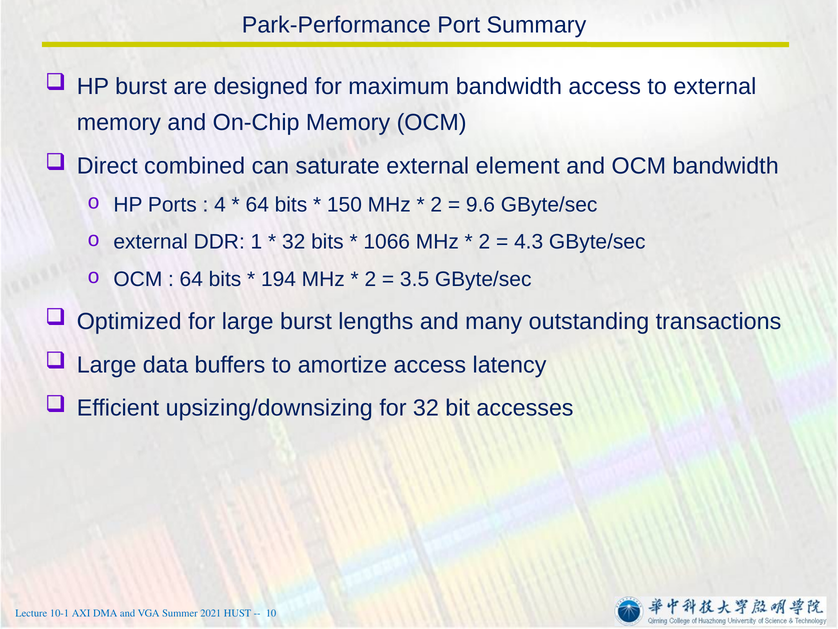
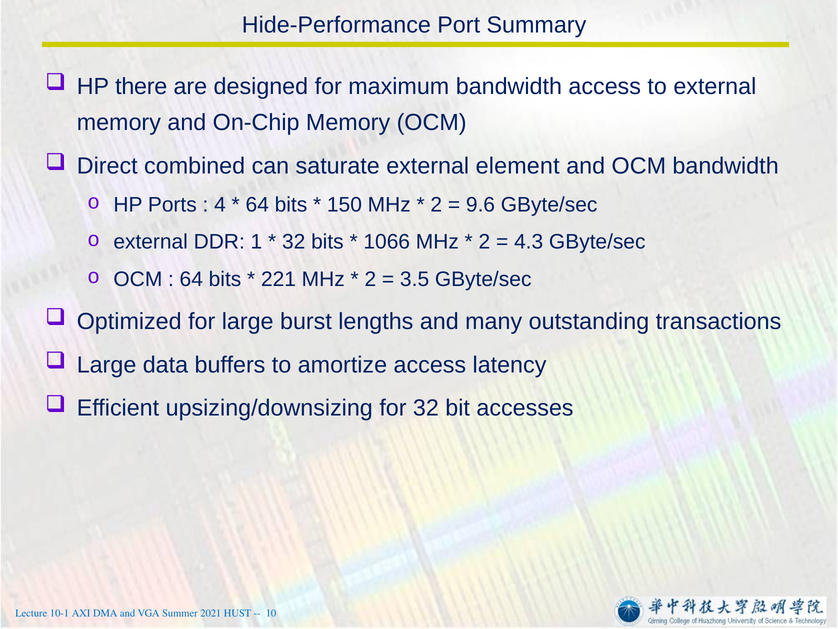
Park-Performance: Park-Performance -> Hide-Performance (336, 25)
HP burst: burst -> there (141, 86)
194: 194 -> 221 (278, 279)
